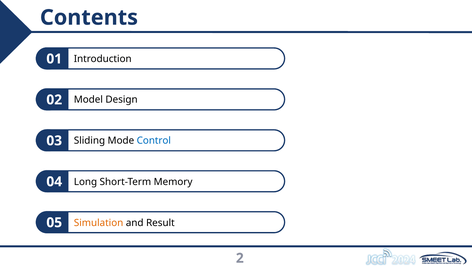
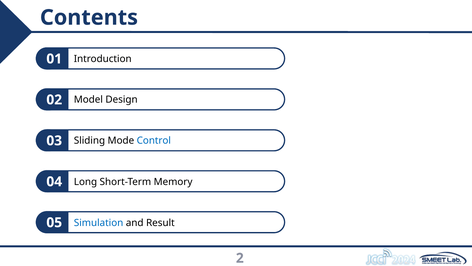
Simulation colour: orange -> blue (99, 222)
